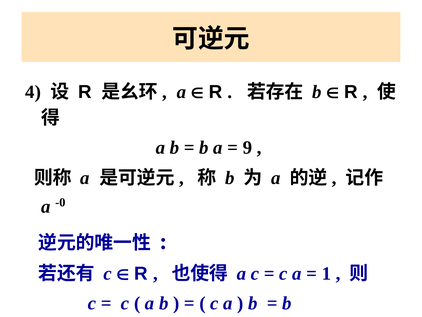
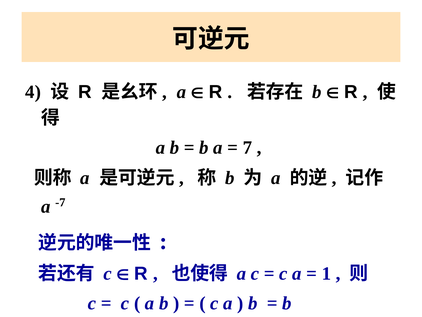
9: 9 -> 7 (247, 147)
-0: -0 -> -7 (60, 202)
